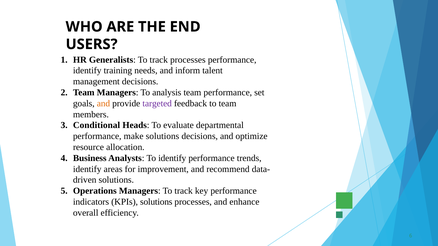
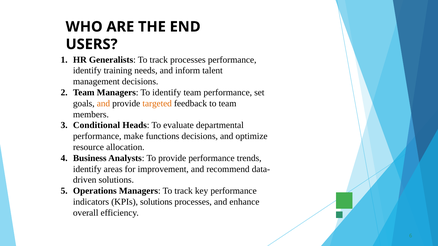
To analysis: analysis -> identify (167, 93)
targeted colour: purple -> orange (157, 104)
make solutions: solutions -> functions (163, 136)
To identify: identify -> provide (172, 158)
